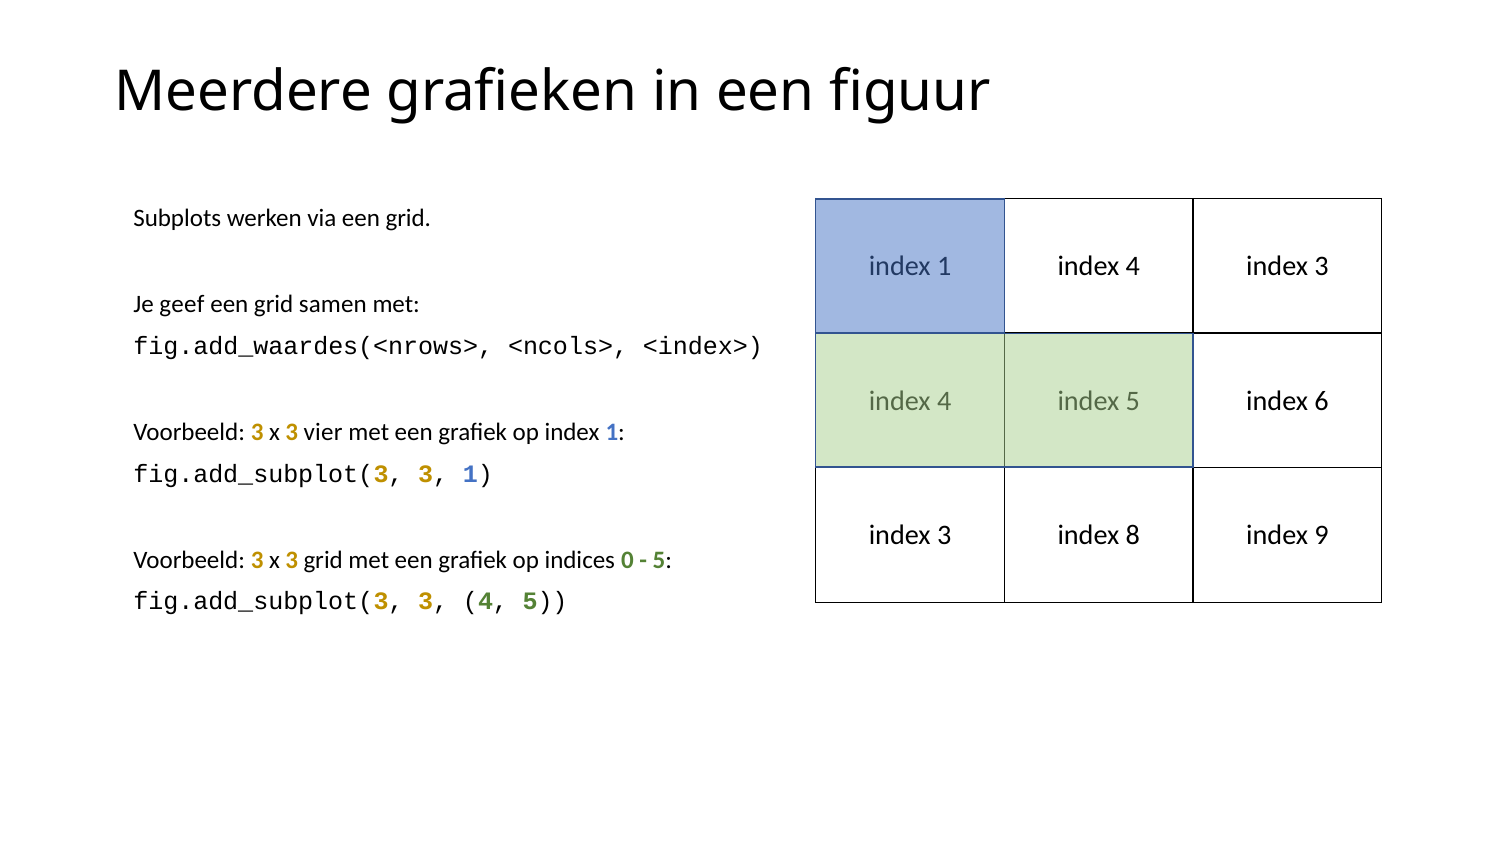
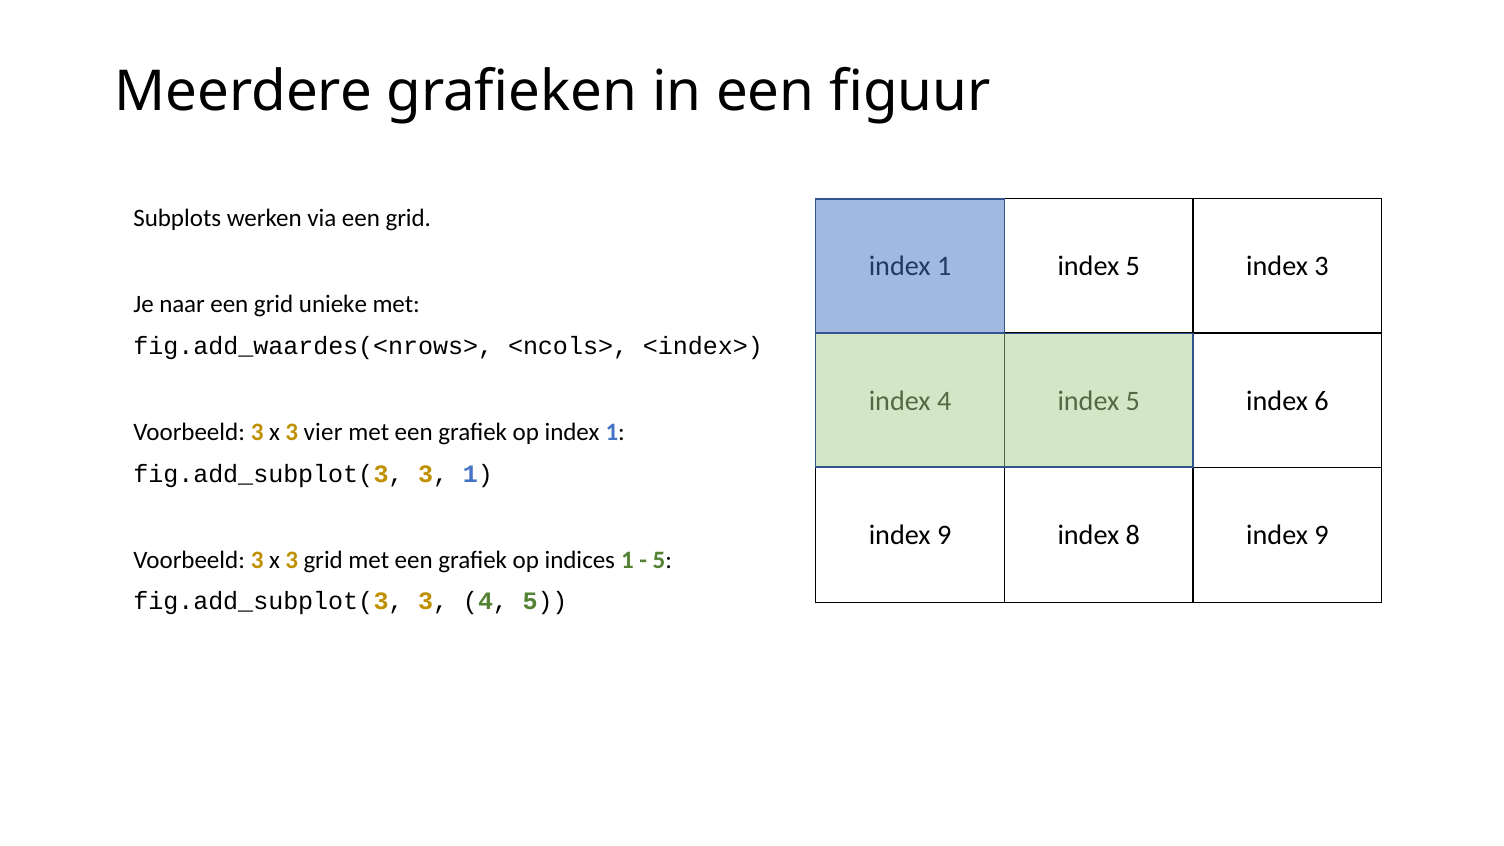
4: 4 -> 5 (1133, 266)
geef: geef -> naar (182, 304)
samen: samen -> unieke (333, 304)
3: 3 -> 9 (944, 535)
indices 0: 0 -> 1 (627, 560)
